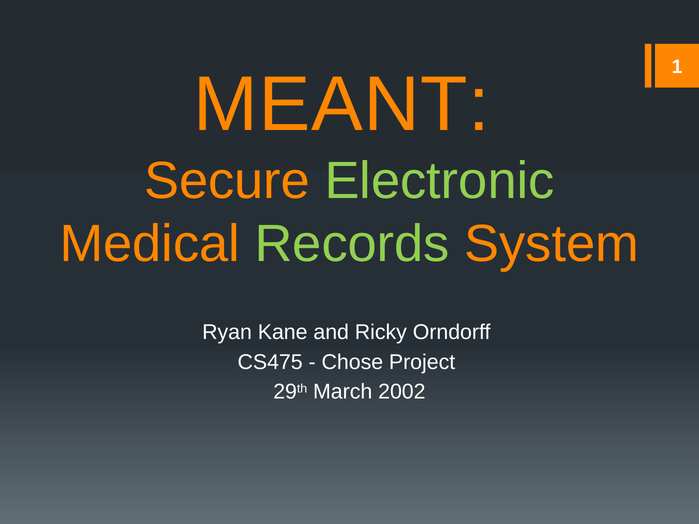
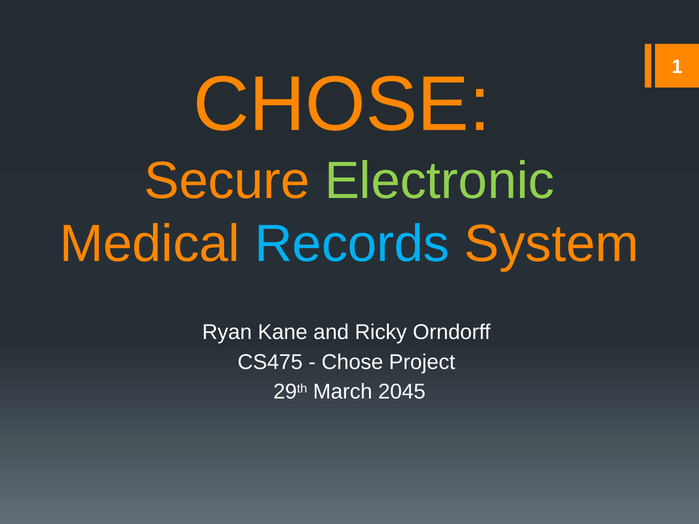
MEANT: MEANT -> CHOSE (342, 105)
Records colour: light green -> light blue (352, 244)
2002: 2002 -> 2045 (402, 392)
